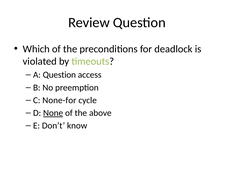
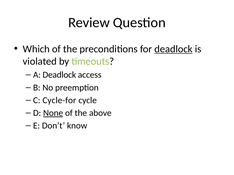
deadlock underline: none -> present (173, 49)
A Question: Question -> Deadlock (59, 75)
None-for: None-for -> Cycle-for (59, 101)
